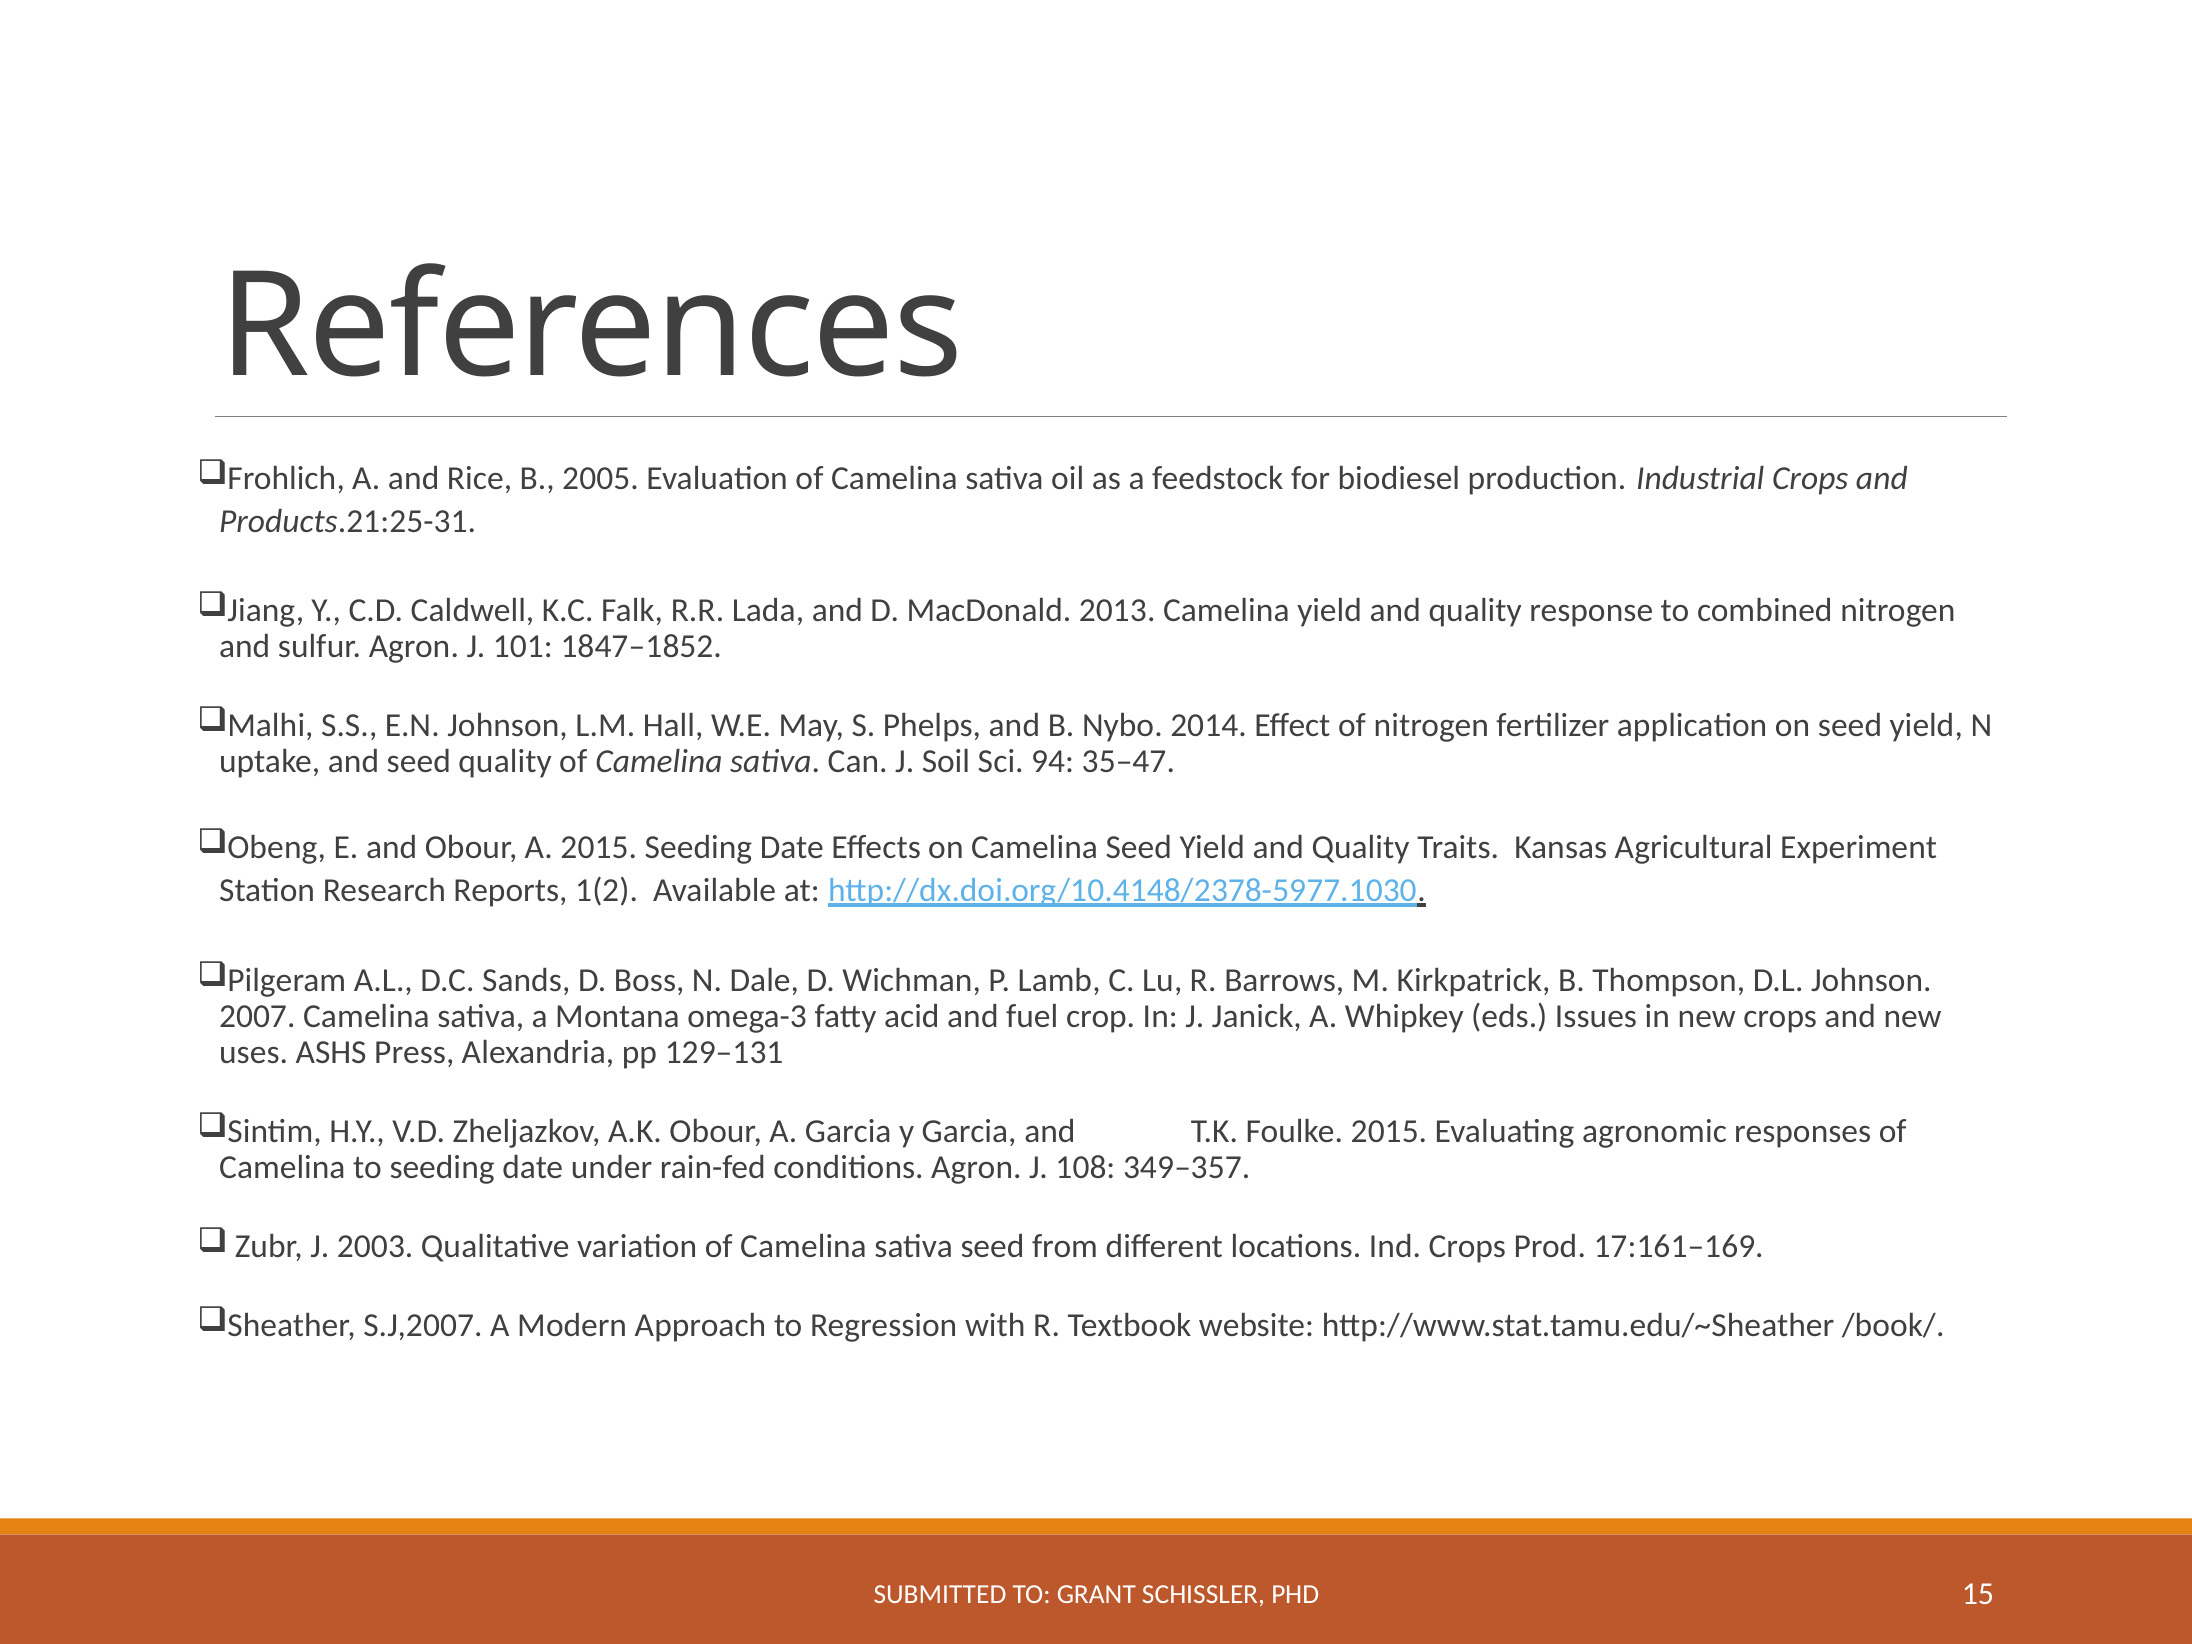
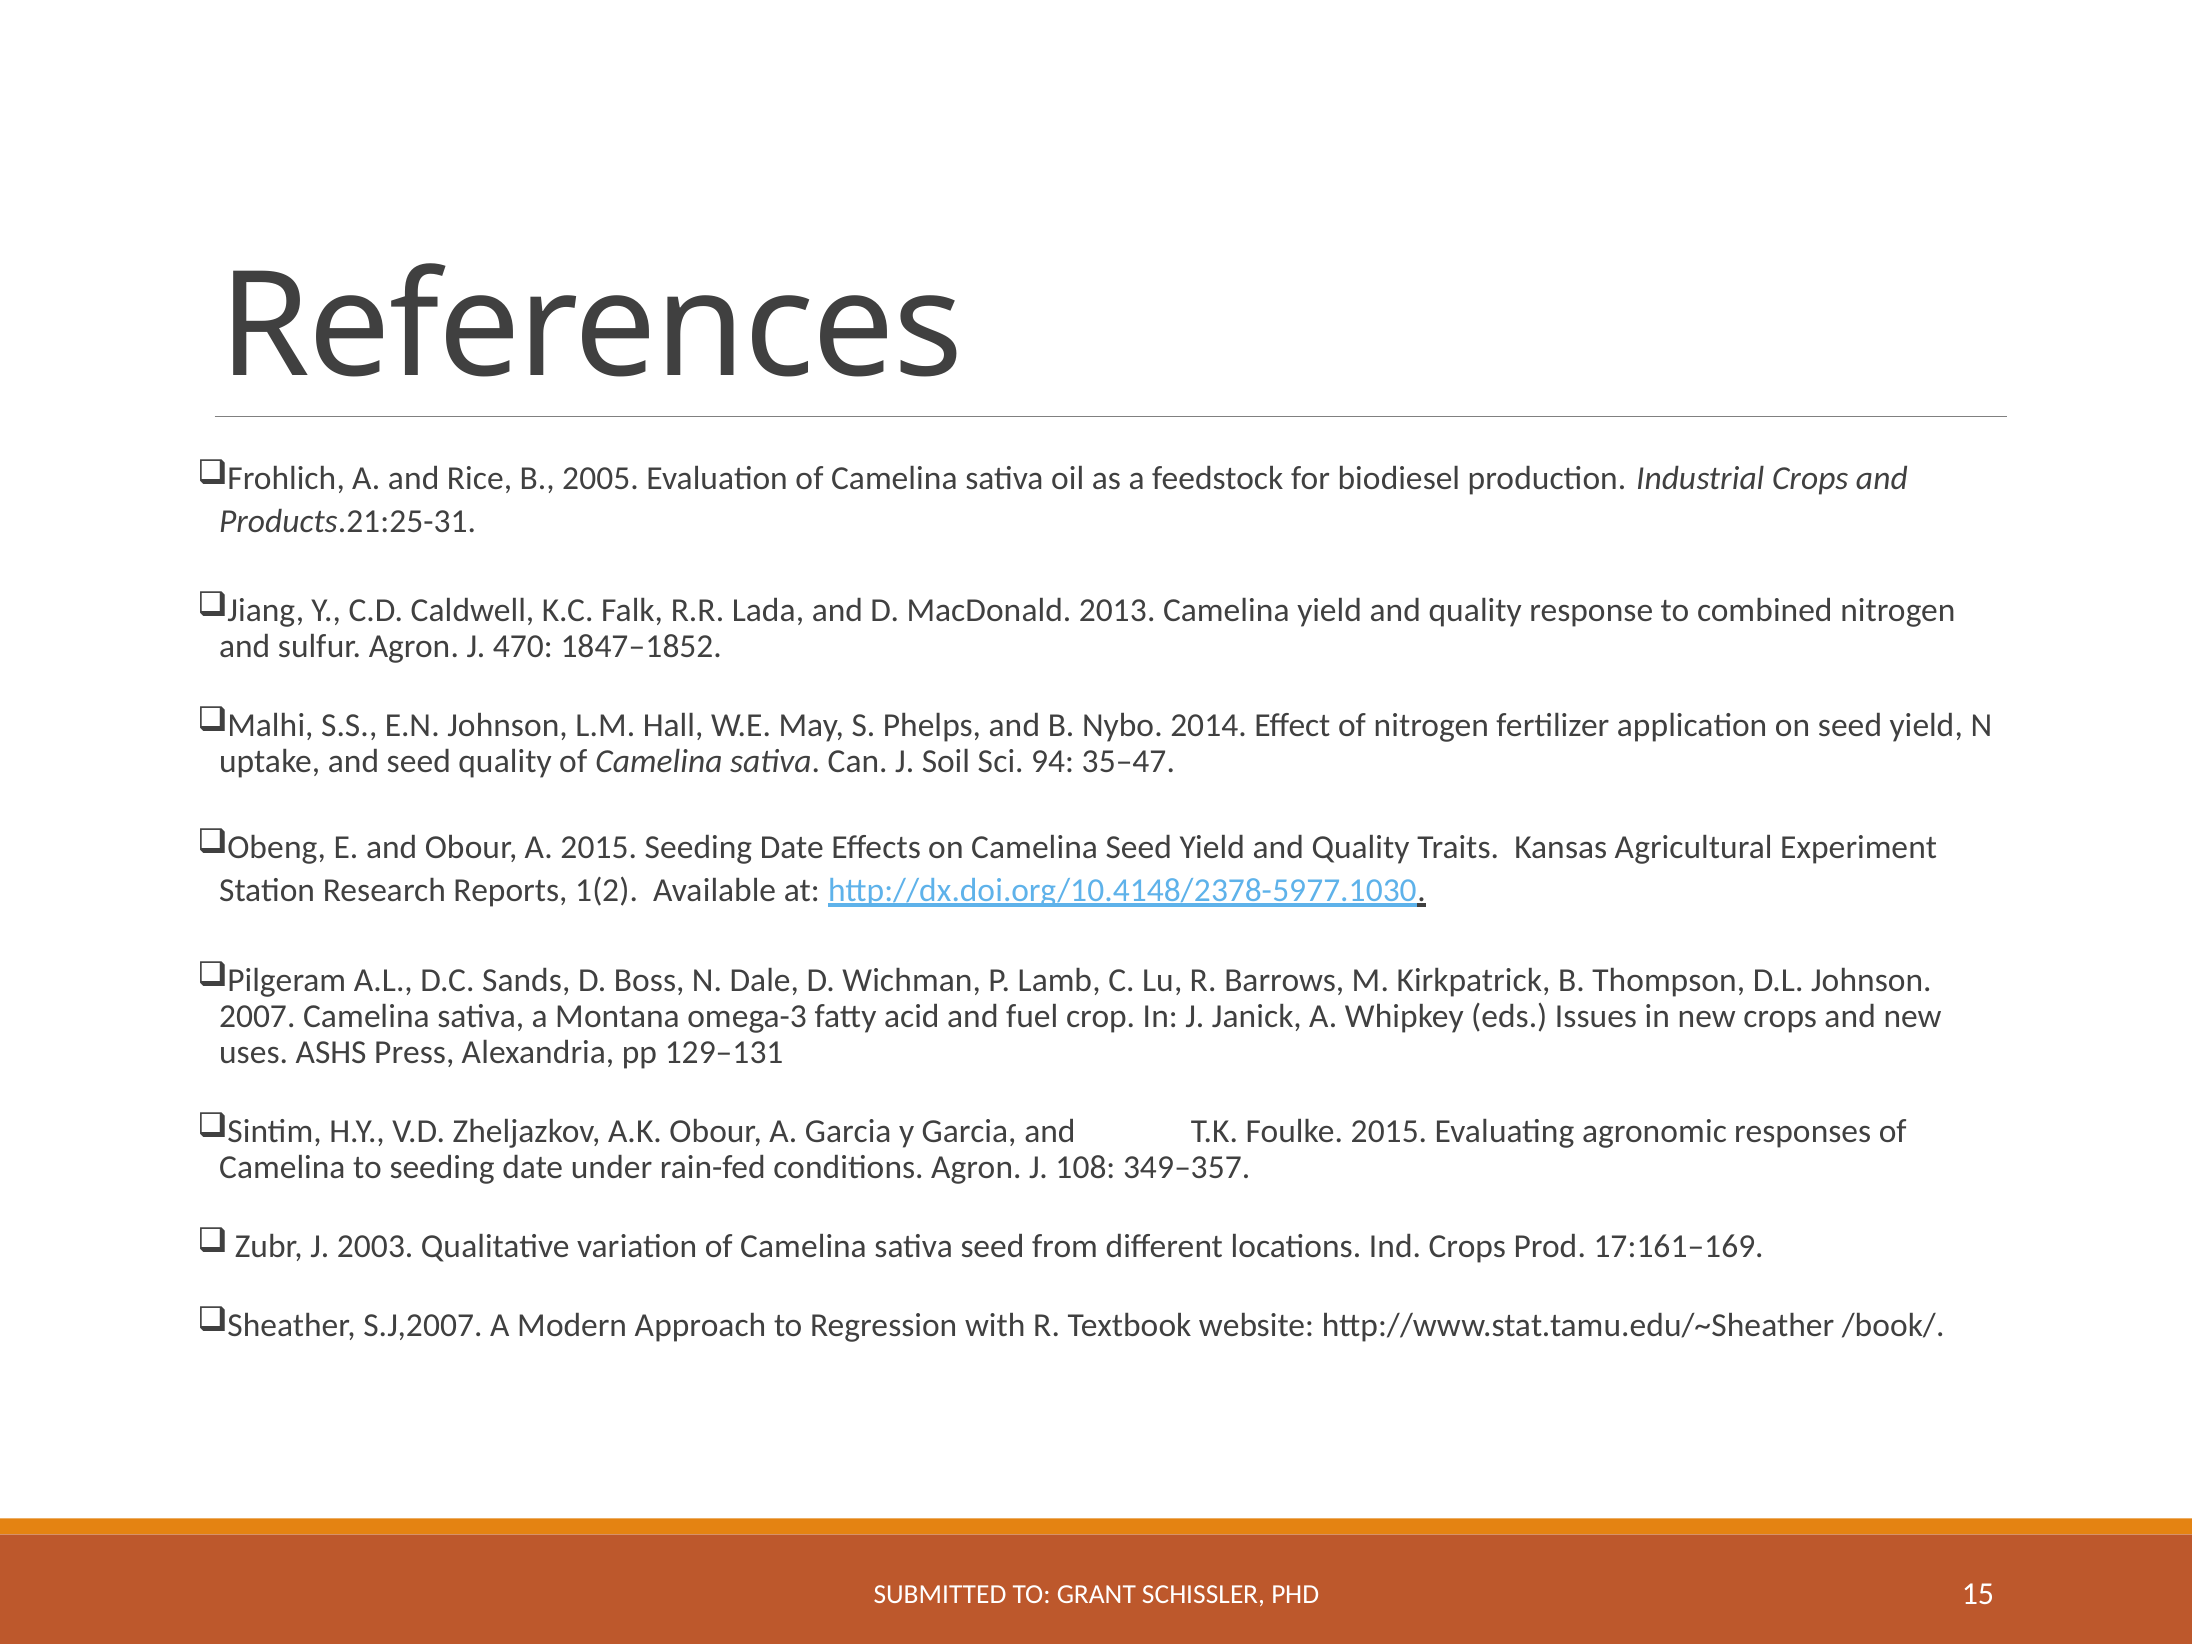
101: 101 -> 470 (523, 647)
